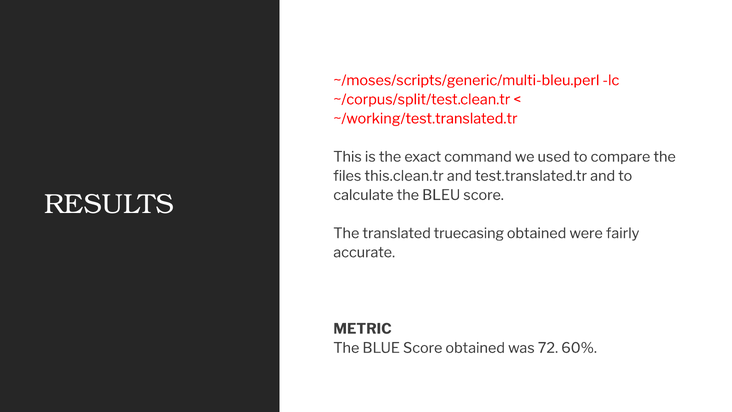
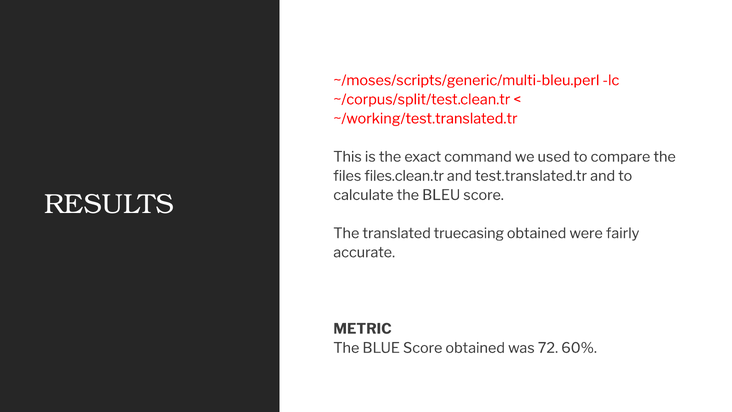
this.clean.tr: this.clean.tr -> files.clean.tr (404, 176)
